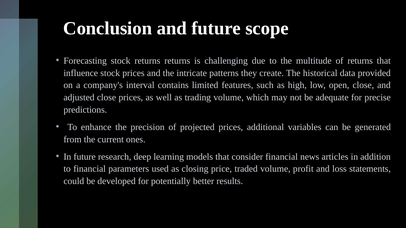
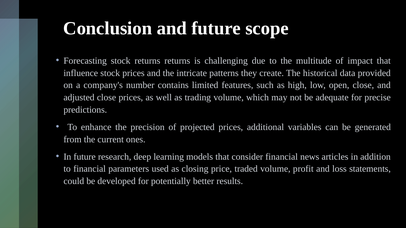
of returns: returns -> impact (360, 61)
interval: interval -> number (140, 85)
